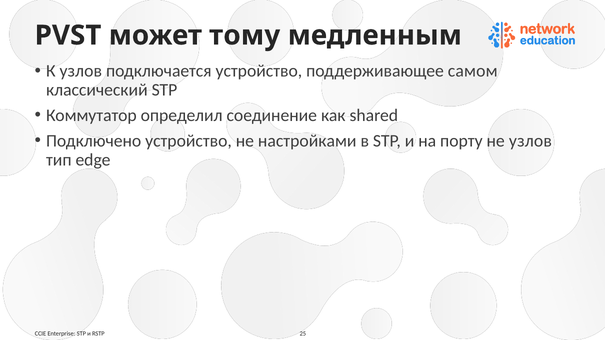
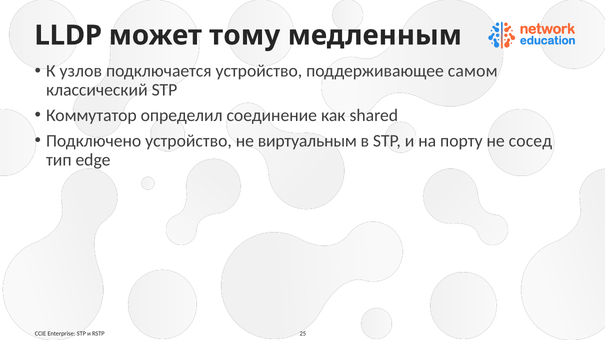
PVST: PVST -> LLDP (68, 35)
настройками: настройками -> виртуальным (307, 141)
не узлов: узлов -> сосед (530, 141)
